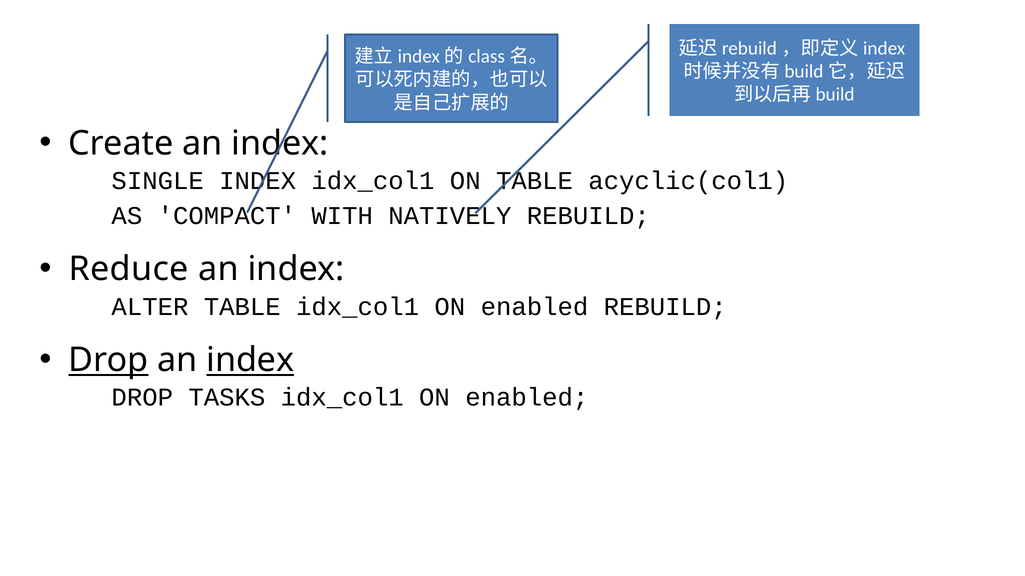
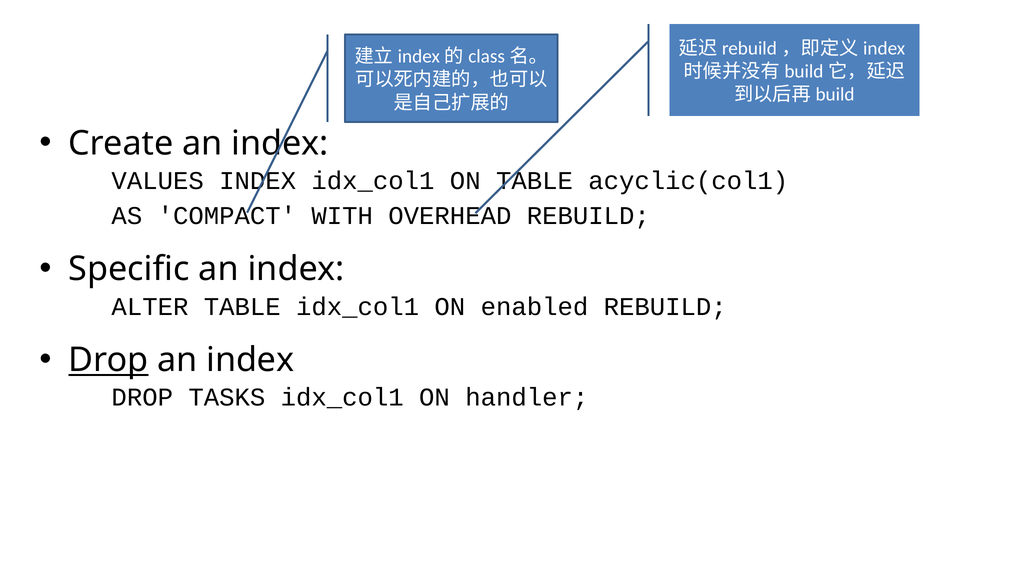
SINGLE: SINGLE -> VALUES (158, 181)
NATIVELY: NATIVELY -> OVERHEAD (450, 216)
Reduce: Reduce -> Specific (129, 269)
index underline: present -> none (250, 360)
enabled: enabled -> handler (527, 398)
